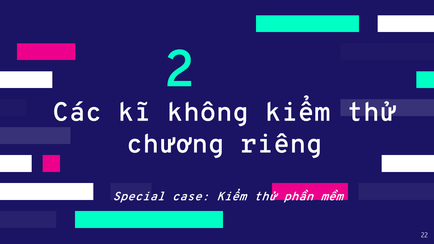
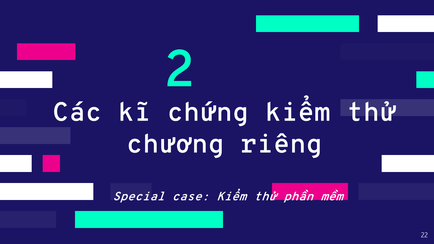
không: không -> chứng (208, 112)
